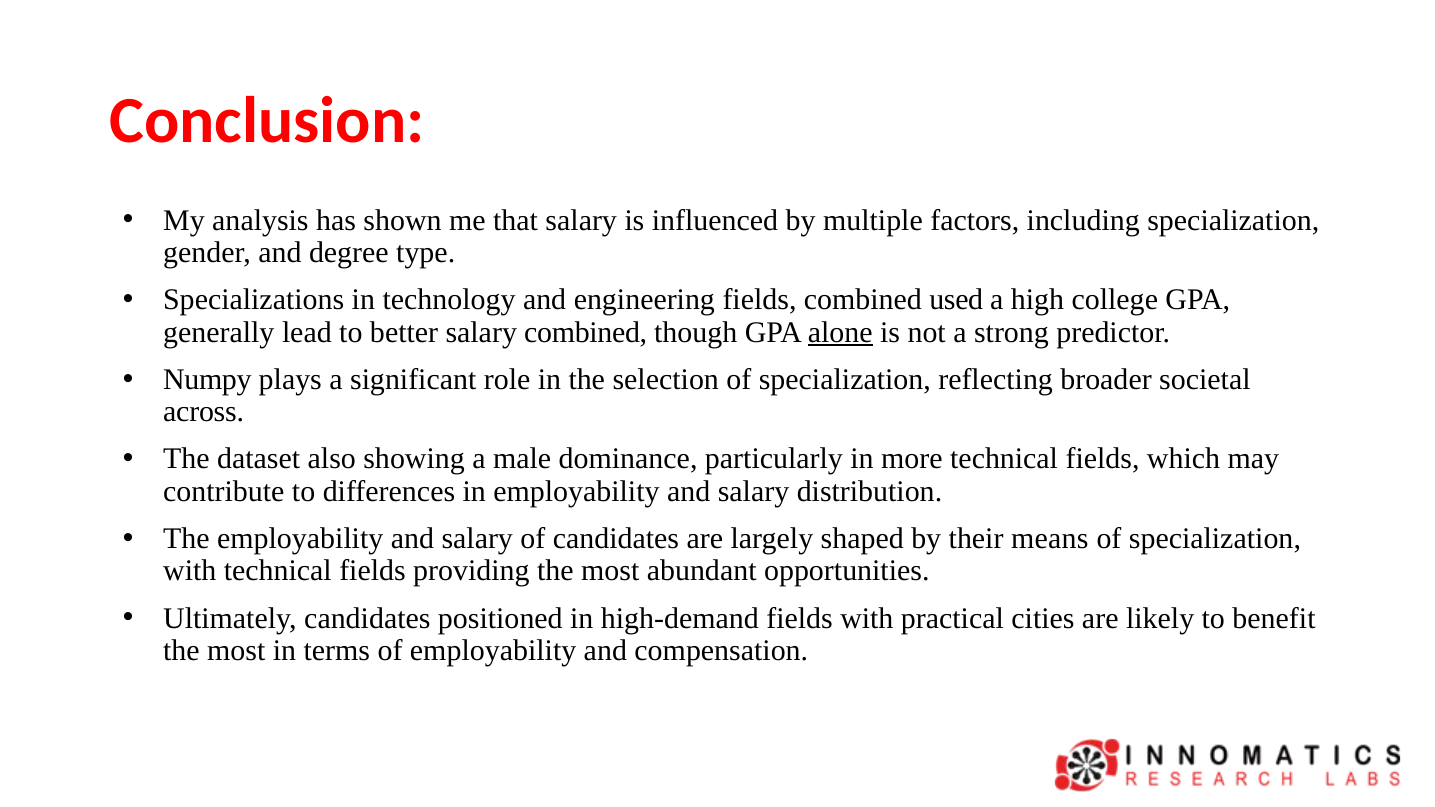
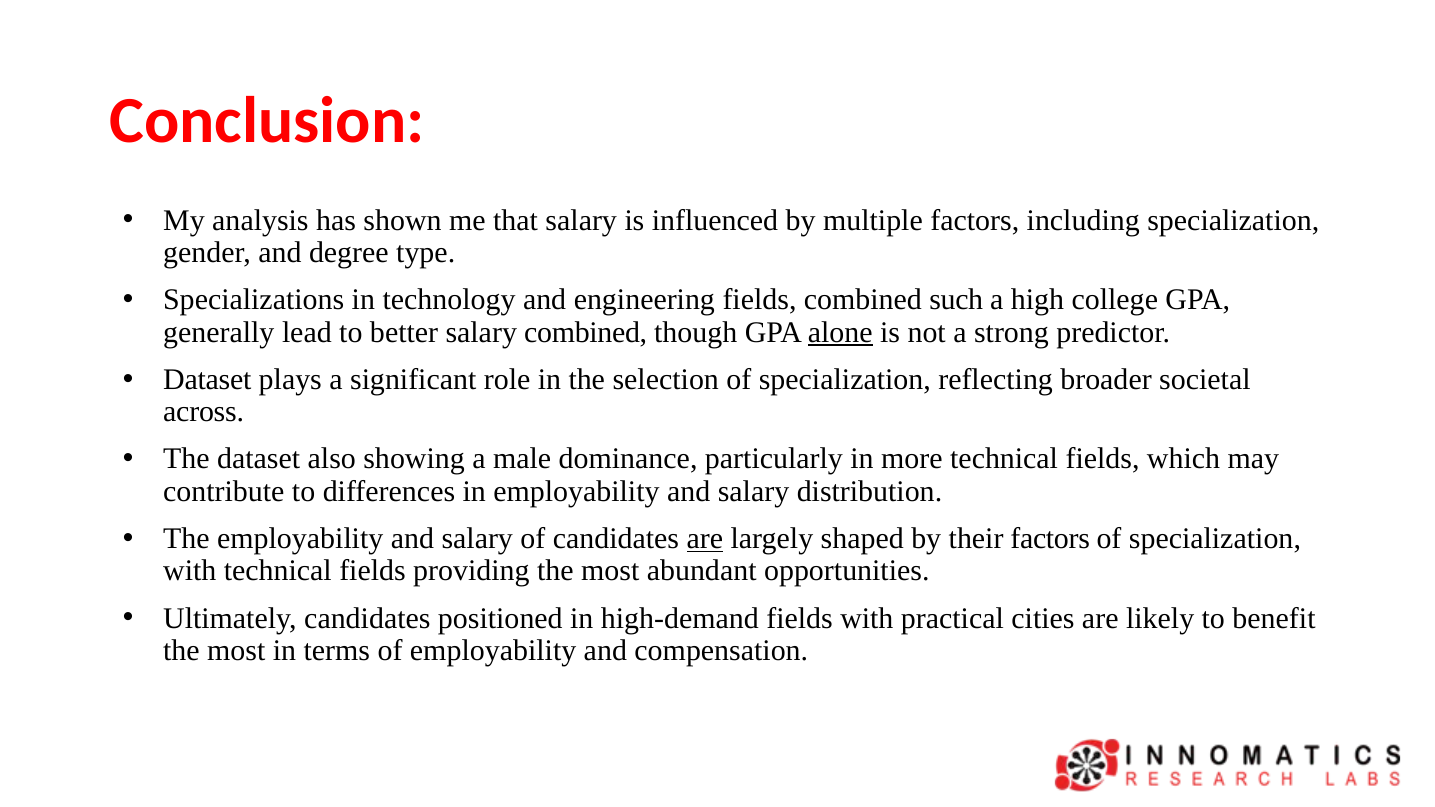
used: used -> such (956, 300)
Numpy: Numpy -> Dataset (207, 380)
are underline: none -> present (705, 539)
their means: means -> factors (1050, 539)
